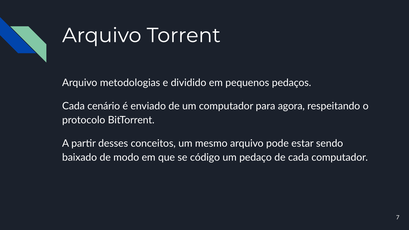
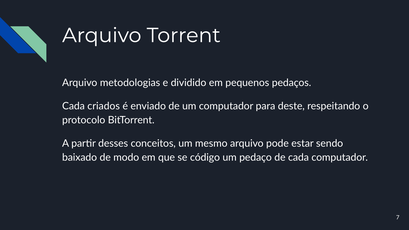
cenário: cenário -> criados (104, 106)
agora: agora -> deste (291, 106)
